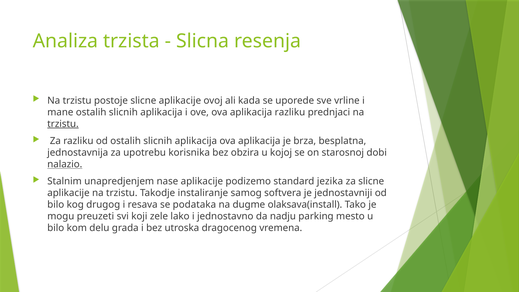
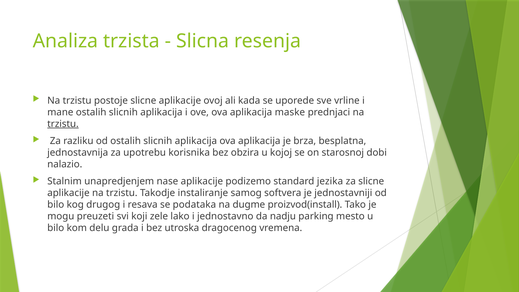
aplikacija razliku: razliku -> maske (290, 112)
nalazio underline: present -> none (65, 164)
olaksava(install: olaksava(install -> proizvod(install (305, 205)
